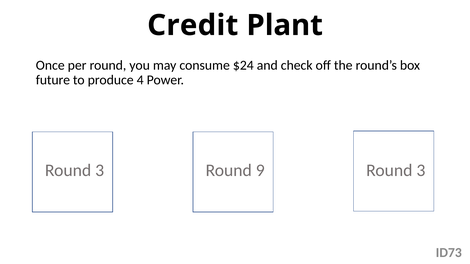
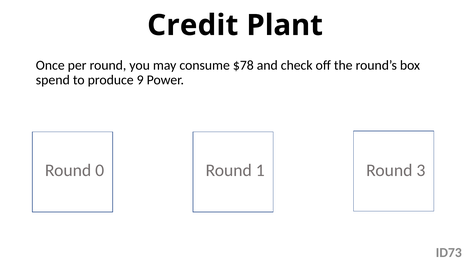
$24: $24 -> $78 (243, 65)
future: future -> spend (53, 80)
4: 4 -> 9 (140, 80)
3: 3 -> 0 (100, 171)
9: 9 -> 1 (260, 171)
